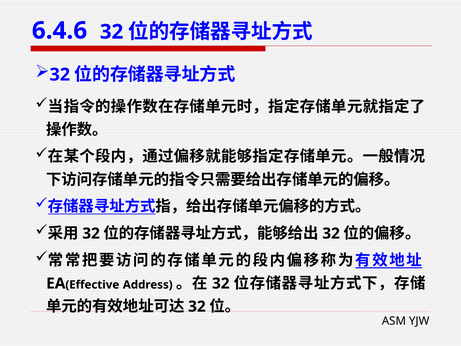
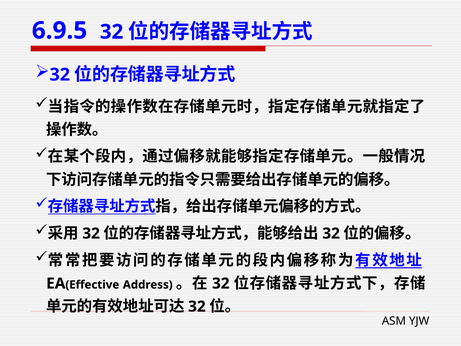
6.4.6: 6.4.6 -> 6.9.5 (60, 31)
